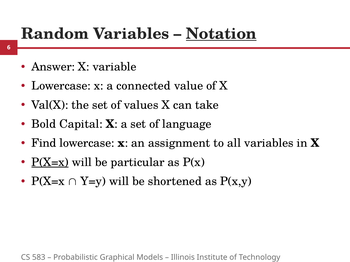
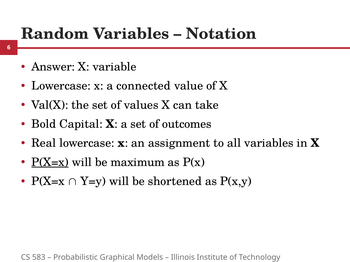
Notation underline: present -> none (221, 34)
language: language -> outcomes (187, 124)
Find: Find -> Real (44, 143)
particular: particular -> maximum (138, 162)
